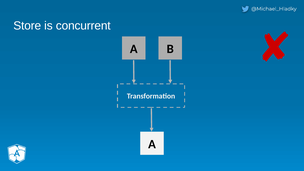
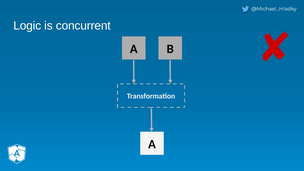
Store: Store -> Logic (27, 26)
